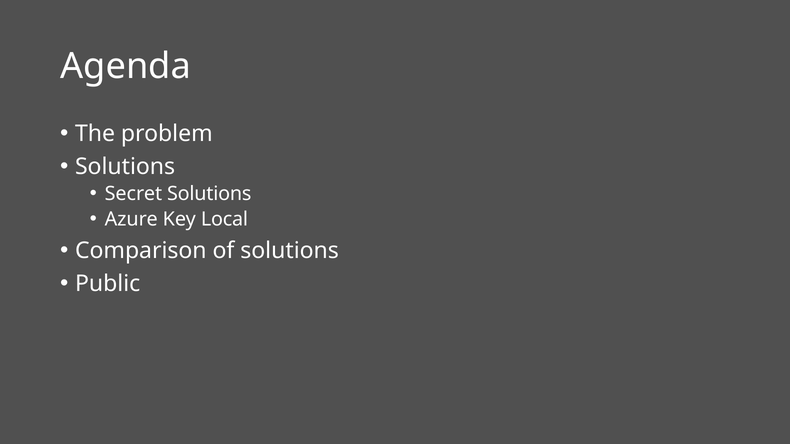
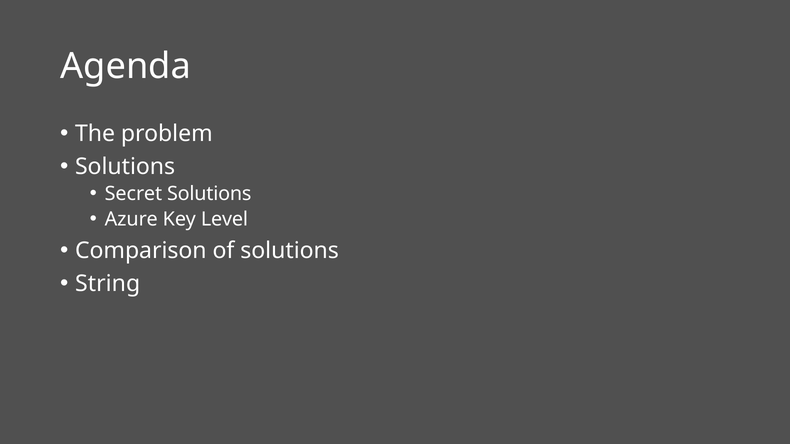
Local: Local -> Level (224, 219)
Public: Public -> String (108, 284)
